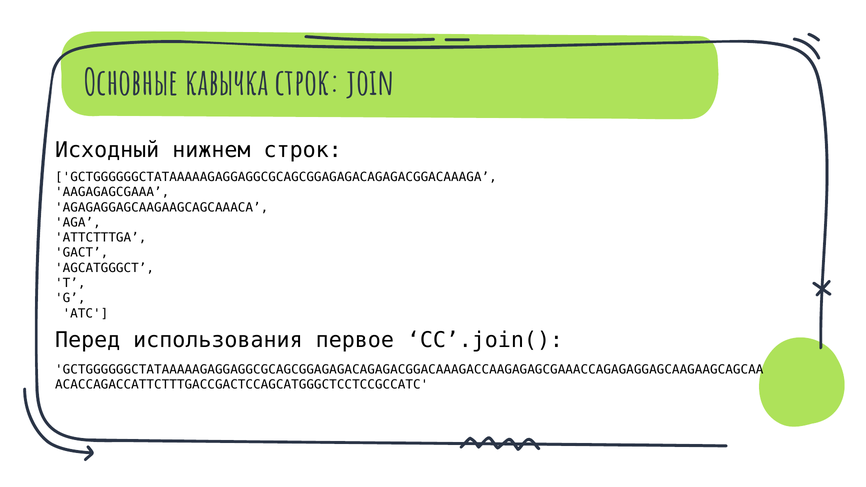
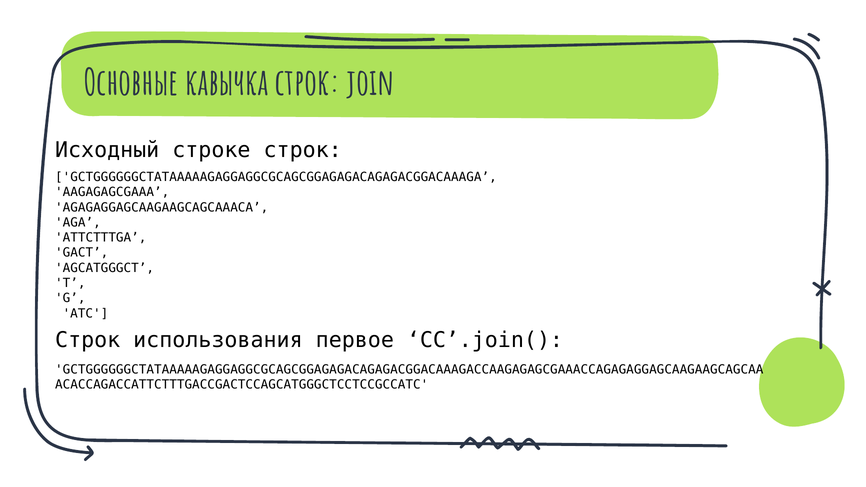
нижнем: нижнем -> строке (211, 150)
Перед: Перед -> Строк (88, 340)
